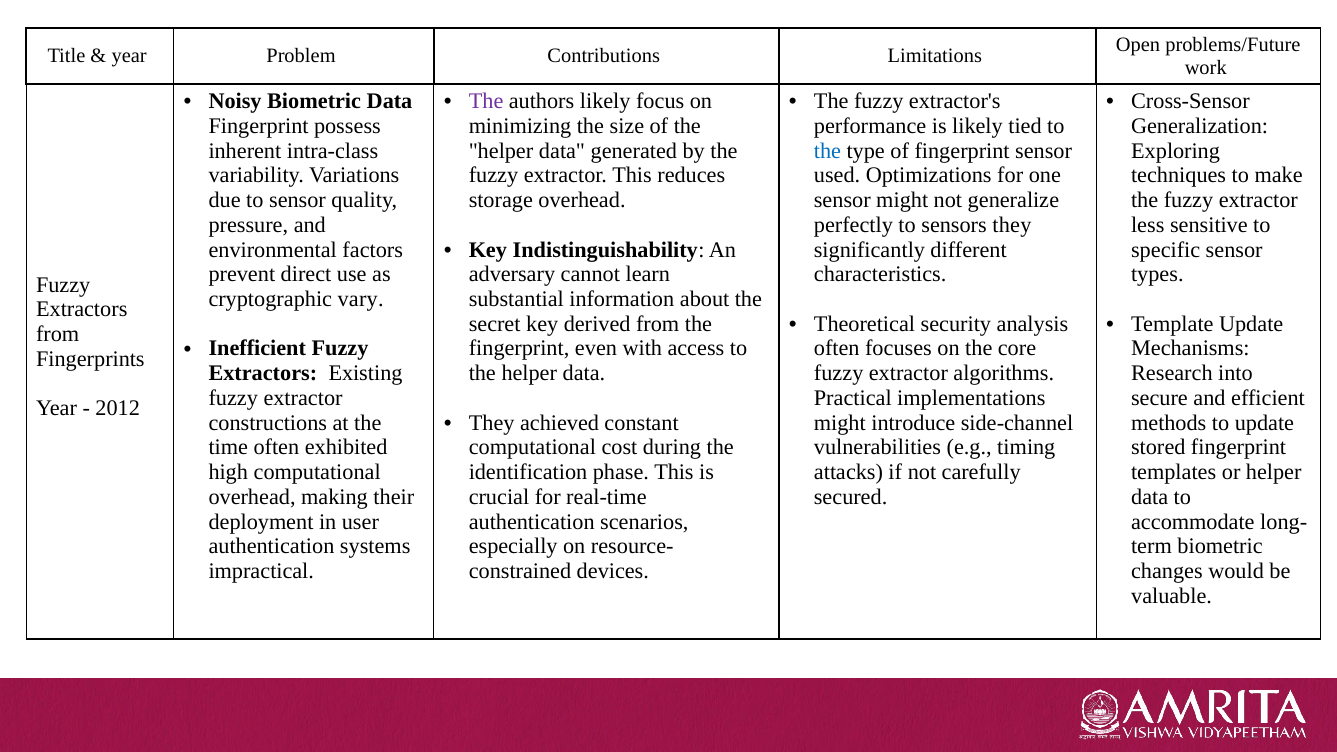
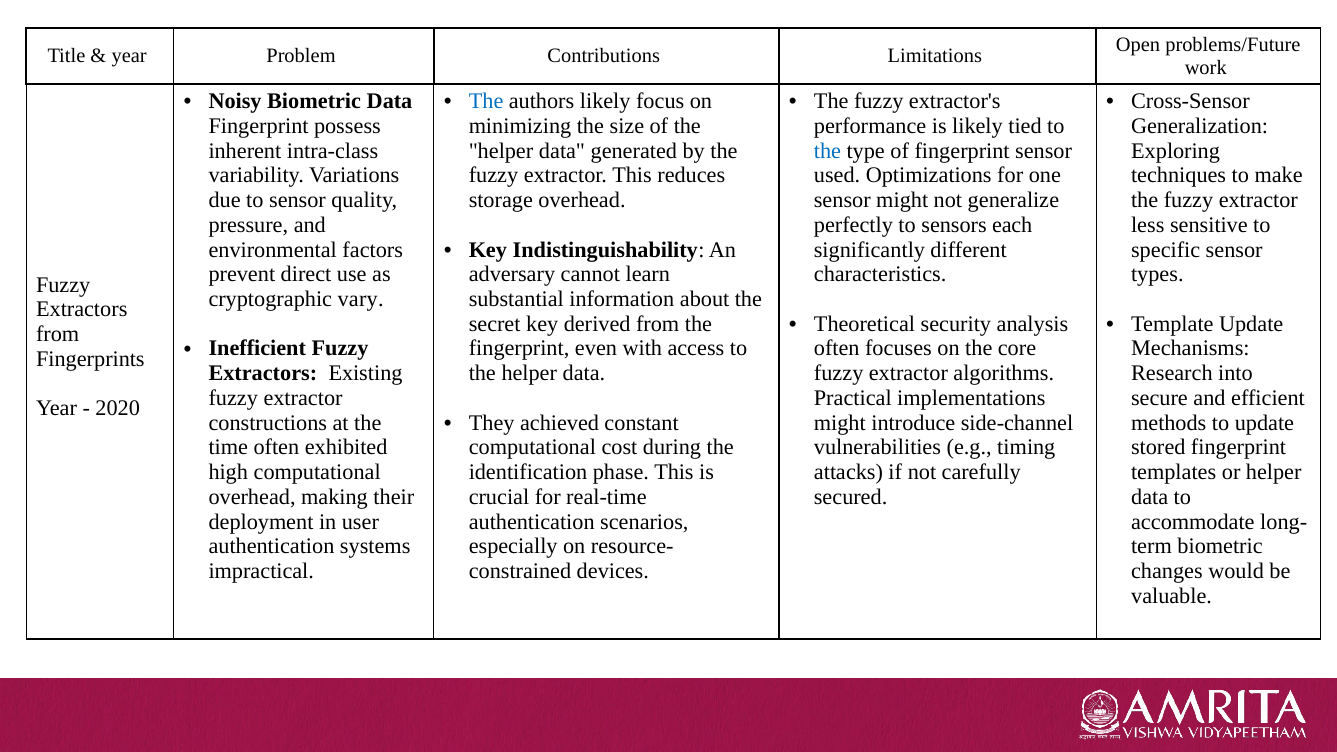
The colour: purple -> blue (486, 101)
sensors they: they -> each (1012, 225)
2012: 2012 -> 2020 (118, 408)
